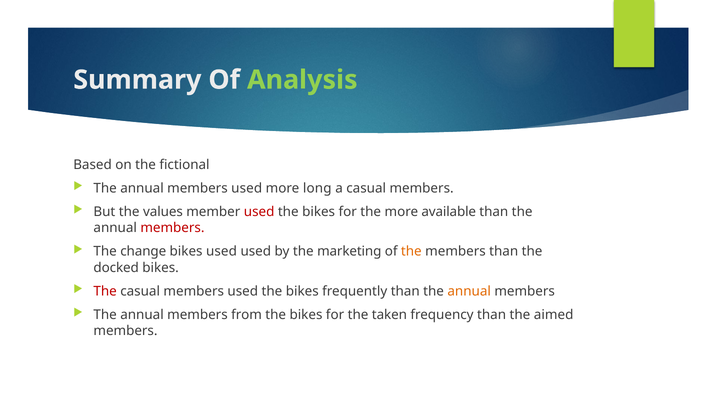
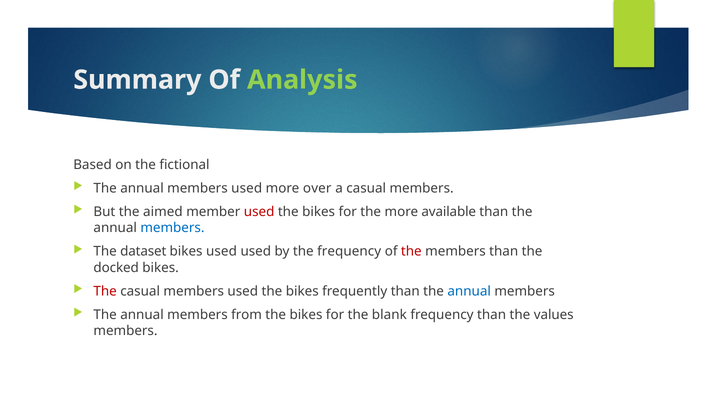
long: long -> over (317, 188)
values: values -> aimed (163, 212)
members colour: red -> blue (172, 228)
change: change -> dataset (143, 252)
the marketing: marketing -> frequency (349, 252)
the colour: orange -> red (411, 252)
annual colour: orange -> blue (469, 291)
taken: taken -> blank (389, 315)
aimed: aimed -> values (554, 315)
